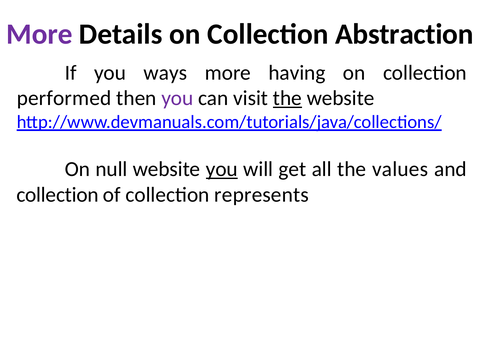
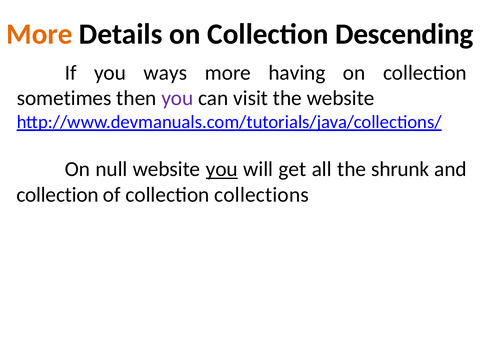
More colour: purple -> orange (39, 34)
Abstraction: Abstraction -> Descending (404, 34)
performed: performed -> sometimes (64, 98)
the underline: present -> none (287, 98)
values: values -> shrunk (400, 169)
represents: represents -> collections (262, 195)
